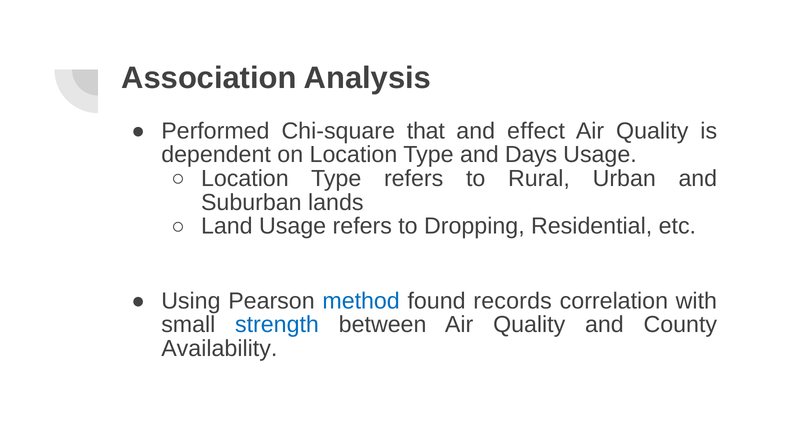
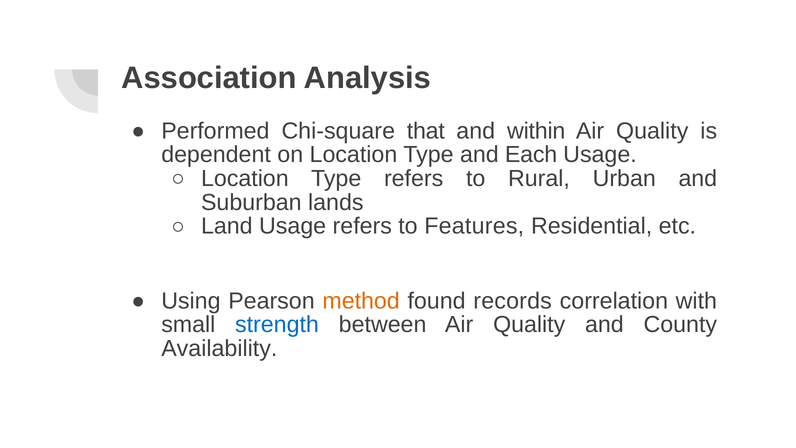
effect: effect -> within (536, 131)
Days: Days -> Each (531, 155)
Dropping: Dropping -> Features (474, 226)
method colour: blue -> orange (361, 301)
